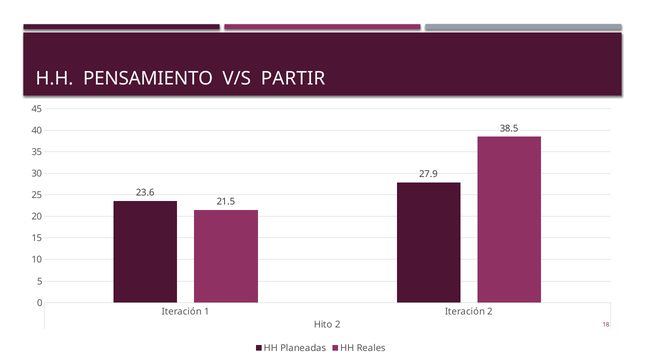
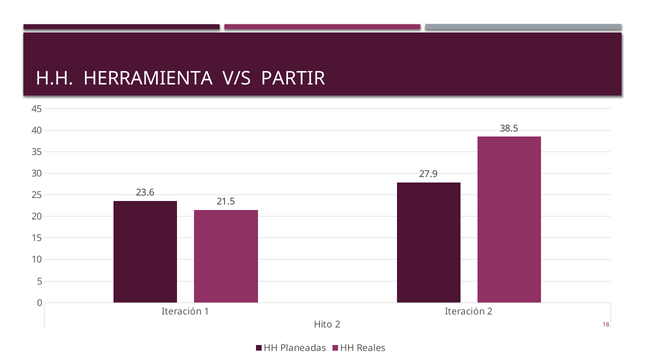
PENSAMIENTO: PENSAMIENTO -> HERRAMIENTA (148, 78)
